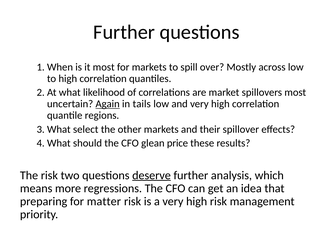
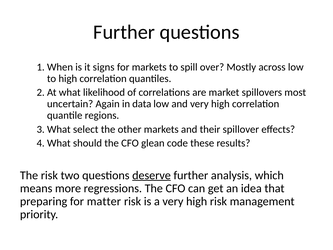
it most: most -> signs (104, 67)
Again underline: present -> none (108, 104)
tails: tails -> data (142, 104)
price: price -> code (177, 143)
